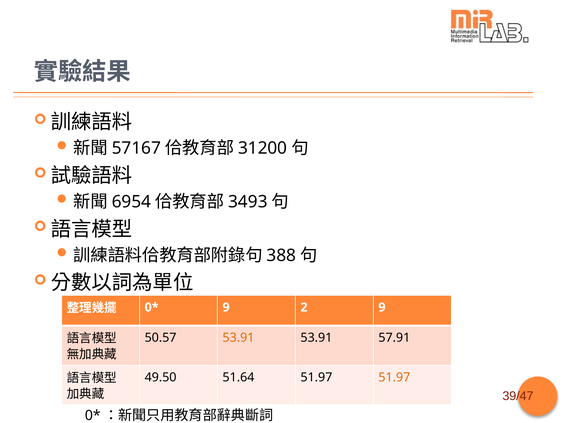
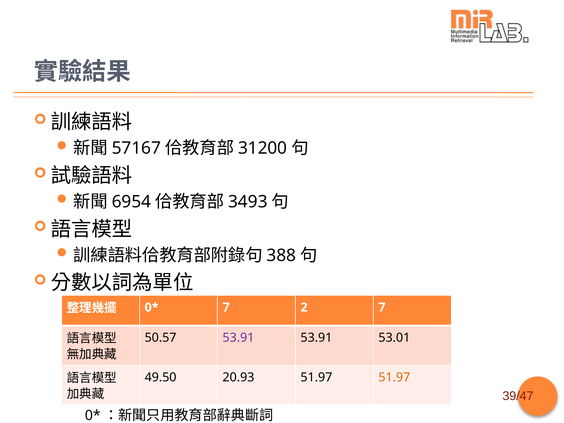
9: 9 -> 7 (226, 307)
2 9: 9 -> 7 (382, 307)
53.91 colour: orange -> purple (238, 338)
57.91: 57.91 -> 53.01 (394, 338)
51.64: 51.64 -> 20.93 (238, 377)
